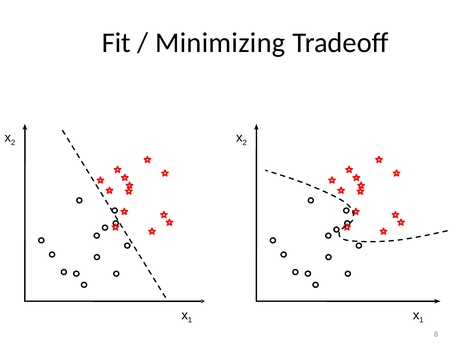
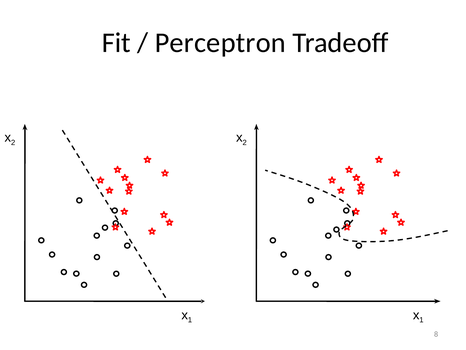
Minimizing: Minimizing -> Perceptron (220, 43)
